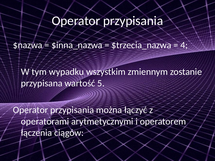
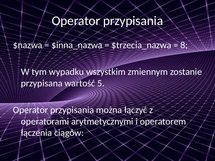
4: 4 -> 8 (184, 45)
